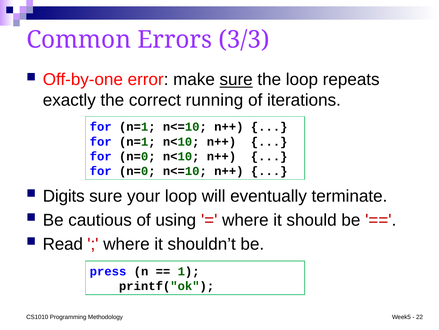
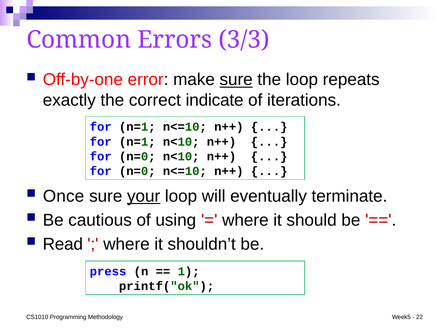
running: running -> indicate (215, 100)
Digits: Digits -> Once (64, 196)
your underline: none -> present (144, 196)
